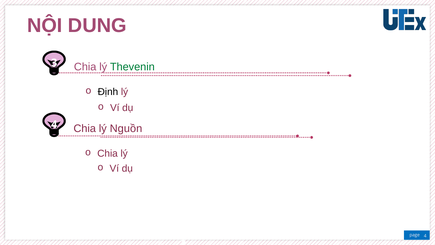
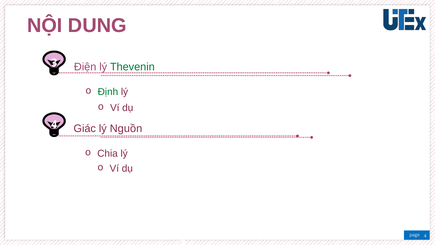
Chia: Chia -> Điện (85, 67)
Định colour: black -> green (108, 92)
Chia: Chia -> Giác (85, 128)
